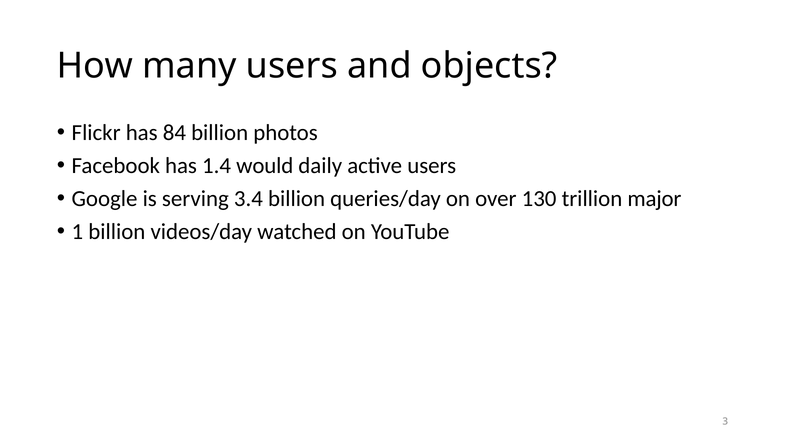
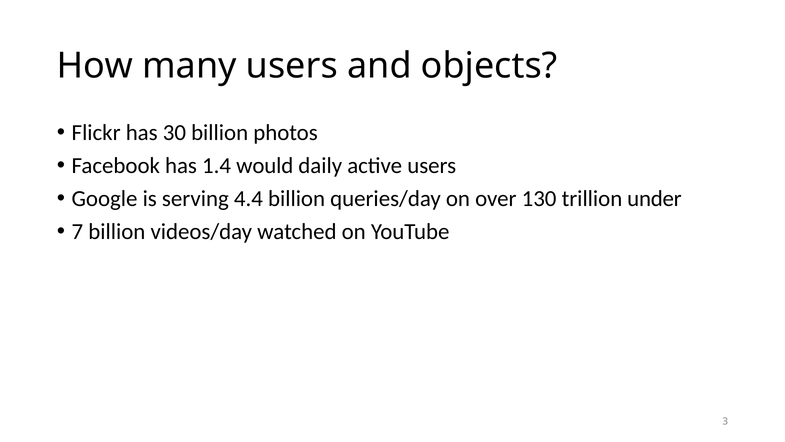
84: 84 -> 30 (174, 133)
3.4: 3.4 -> 4.4 (248, 199)
major: major -> under (654, 199)
1: 1 -> 7 (77, 231)
